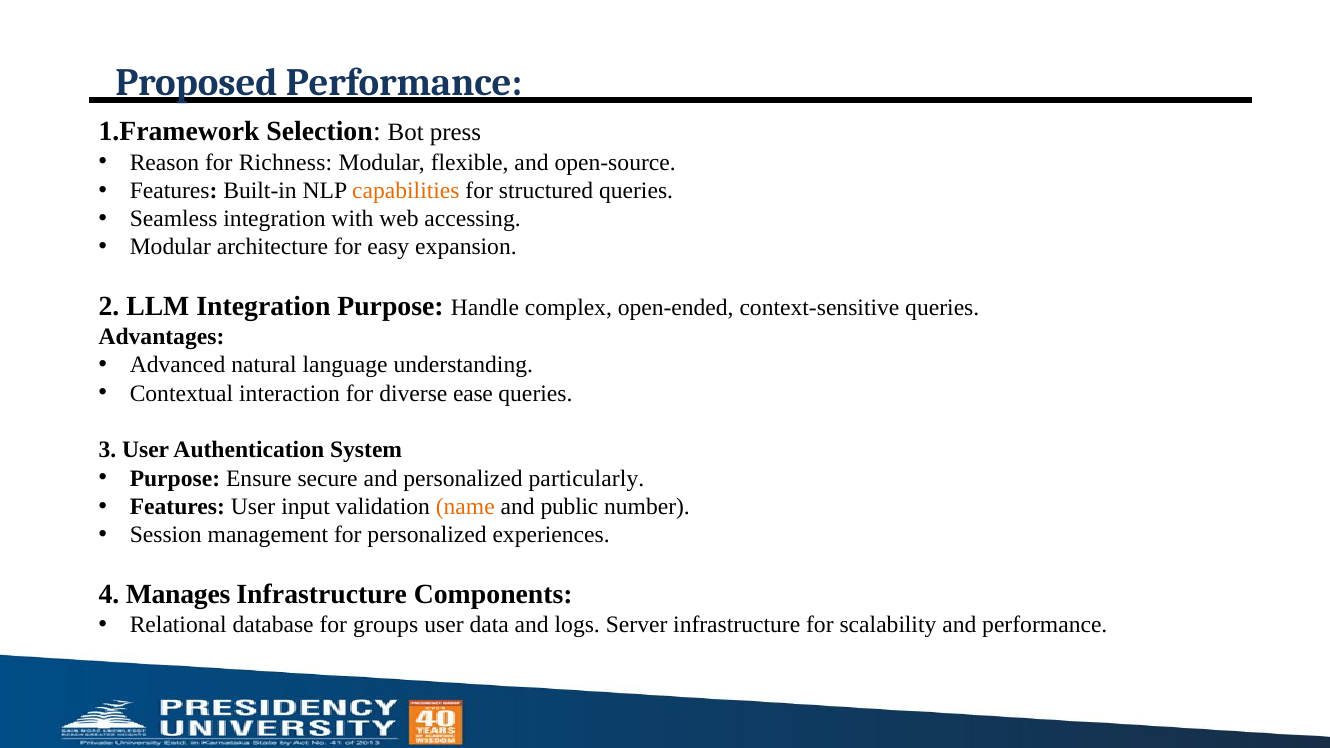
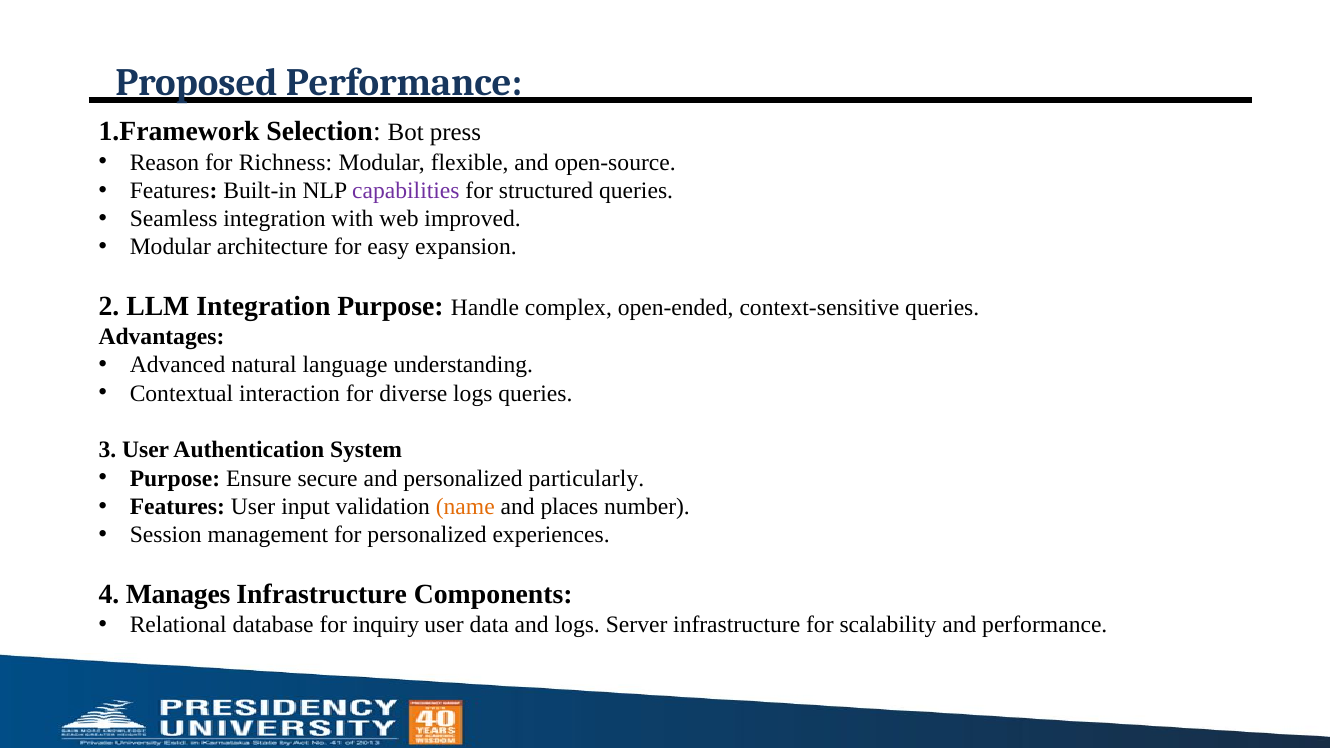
capabilities colour: orange -> purple (406, 191)
accessing: accessing -> improved (473, 219)
diverse ease: ease -> logs (473, 393)
public: public -> places (569, 507)
groups: groups -> inquiry (386, 625)
